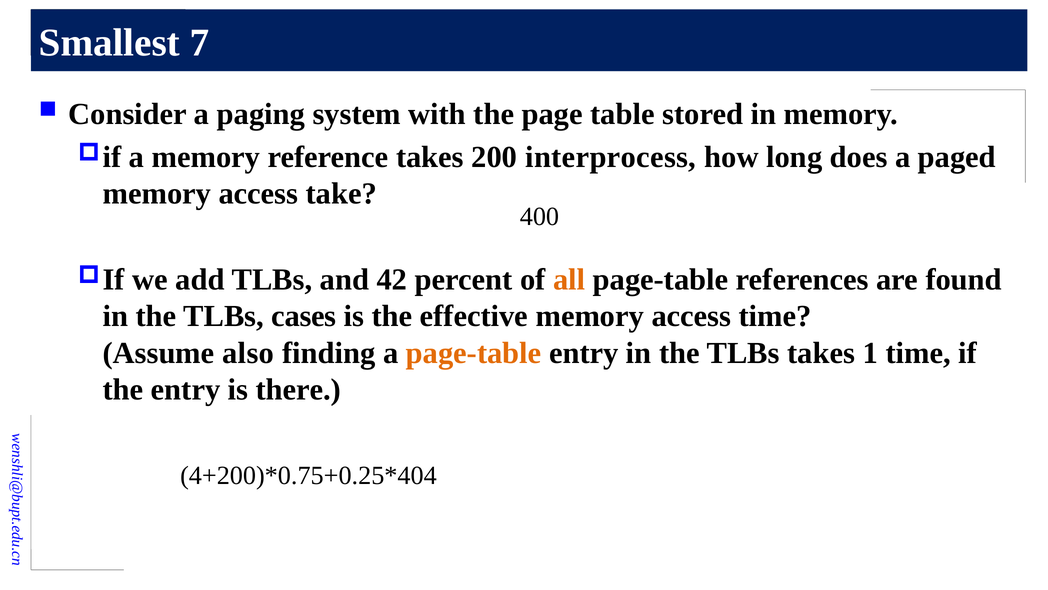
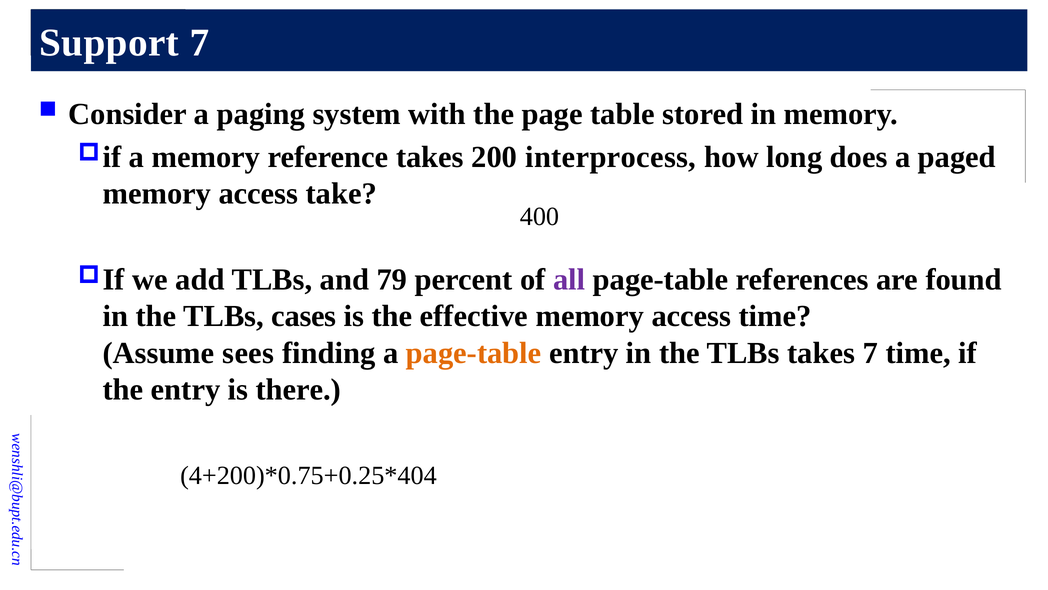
Smallest: Smallest -> Support (109, 43)
42: 42 -> 79 (392, 279)
all colour: orange -> purple (569, 279)
also: also -> sees (248, 353)
takes 1: 1 -> 7 (870, 353)
